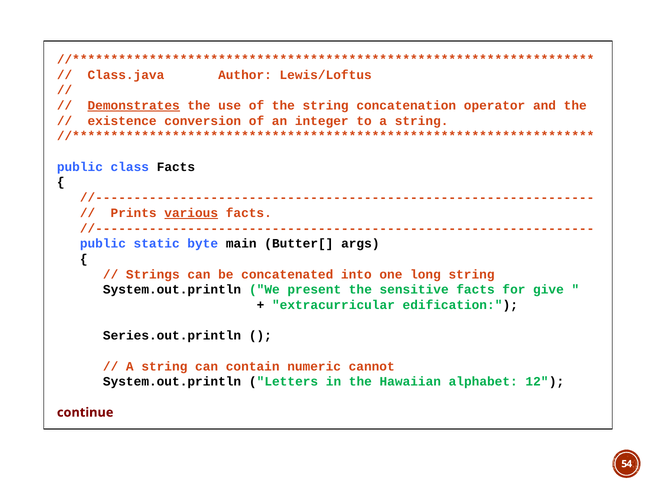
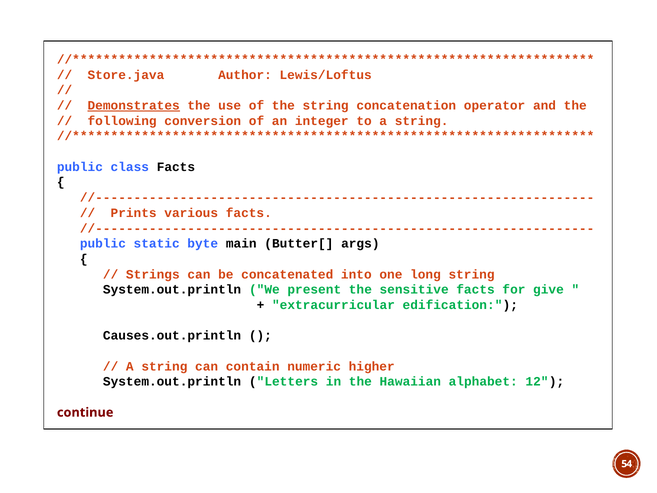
Class.java: Class.java -> Store.java (126, 75)
existence: existence -> following (122, 121)
various underline: present -> none (191, 213)
Series.out.println: Series.out.println -> Causes.out.println (172, 336)
cannot: cannot -> higher (372, 366)
